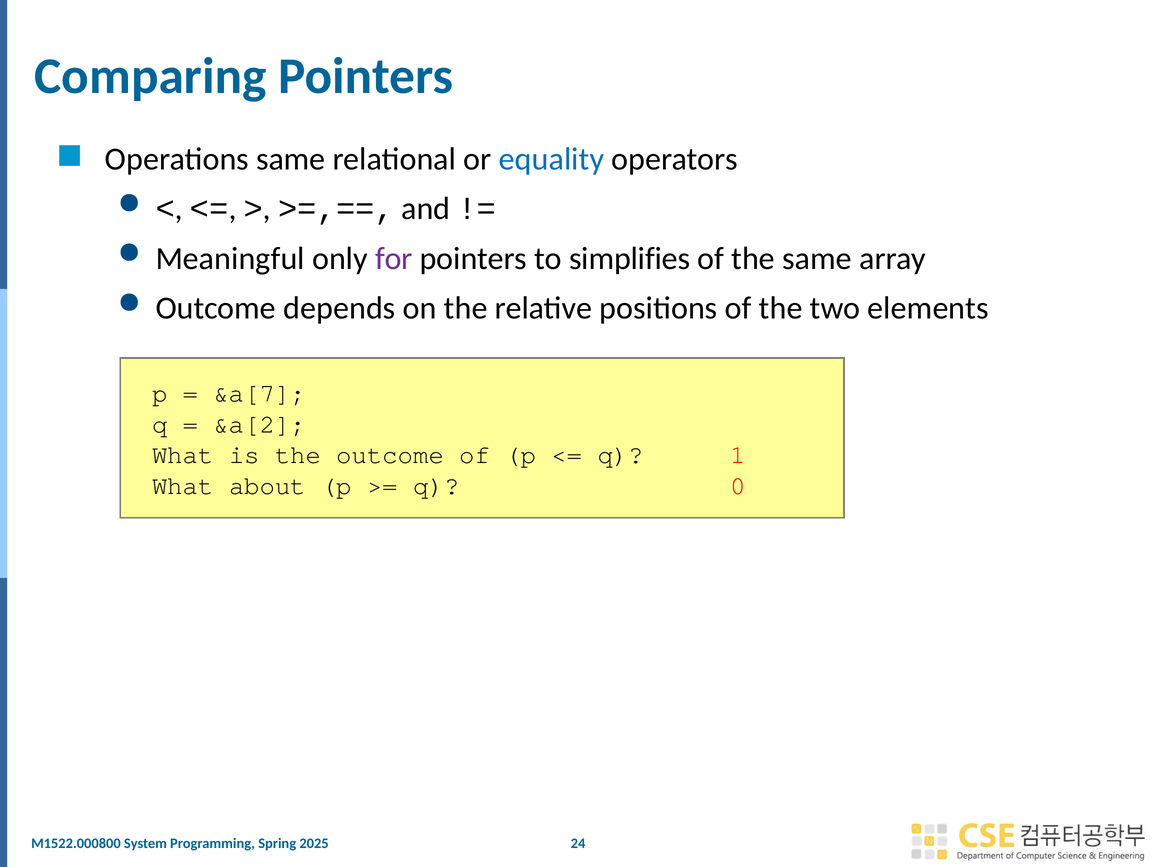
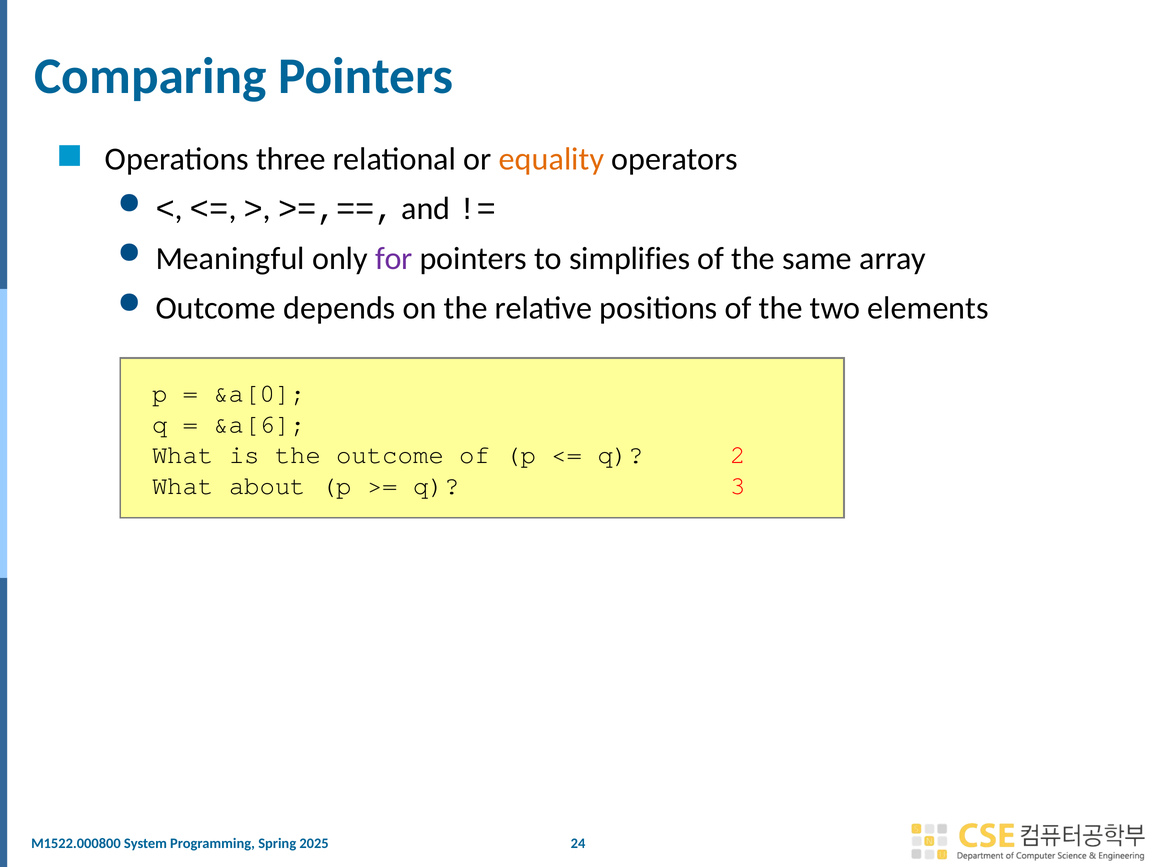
Operations same: same -> three (291, 159)
equality colour: blue -> orange (552, 159)
&a[7: &a[7 -> &a[0 (260, 393)
&a[2: &a[2 -> &a[6 (260, 424)
1: 1 -> 2 (738, 455)
0: 0 -> 3 (738, 486)
